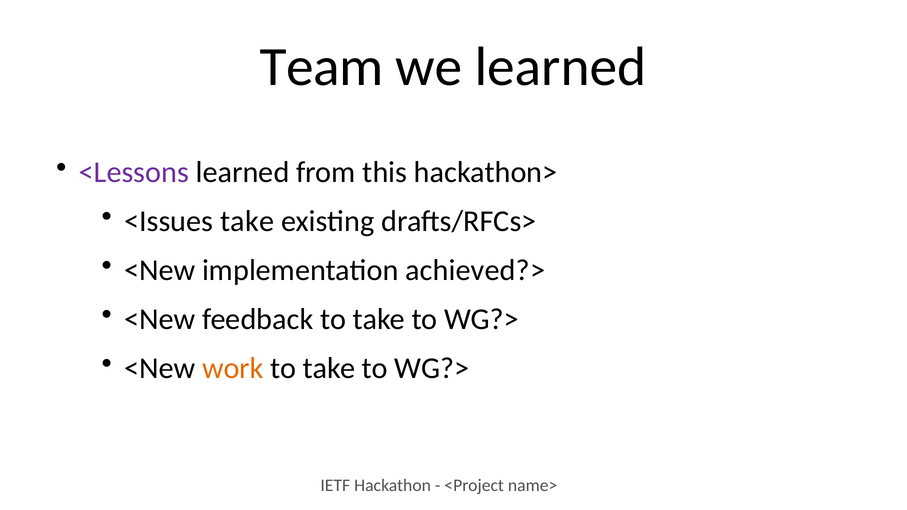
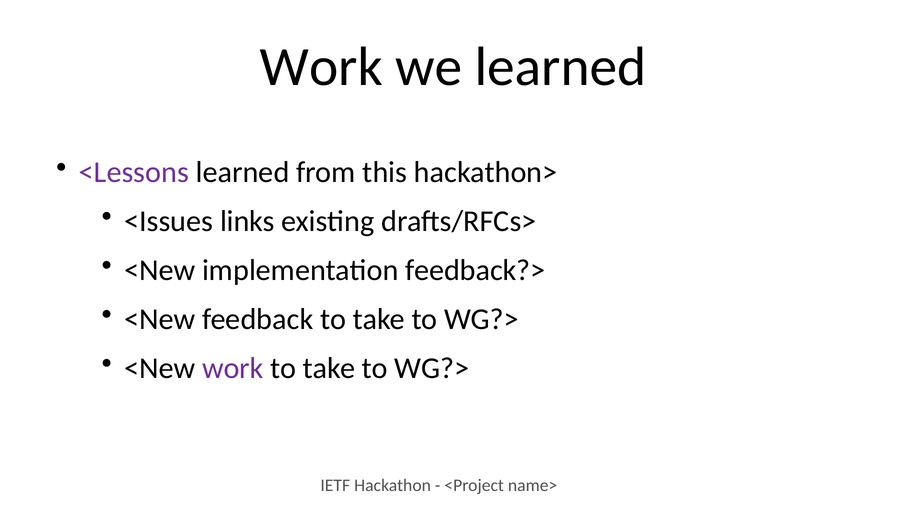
Team: Team -> Work (321, 67)
<Issues take: take -> links (247, 221)
achieved?>: achieved?> -> feedback?> (475, 270)
work colour: orange -> purple (233, 369)
